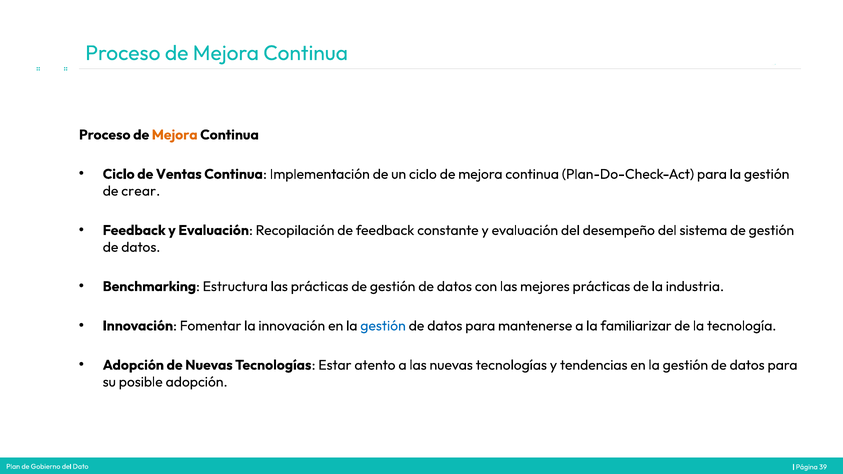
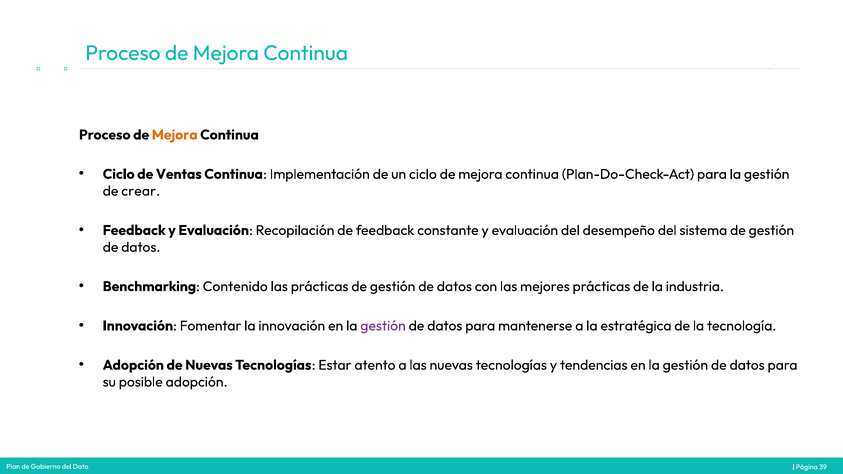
Estructura: Estructura -> Contenido (235, 287)
gestión colour: blue -> purple (383, 326)
familiarizar: familiarizar -> estratégica (636, 326)
